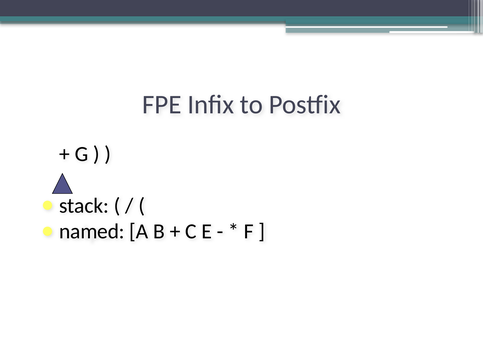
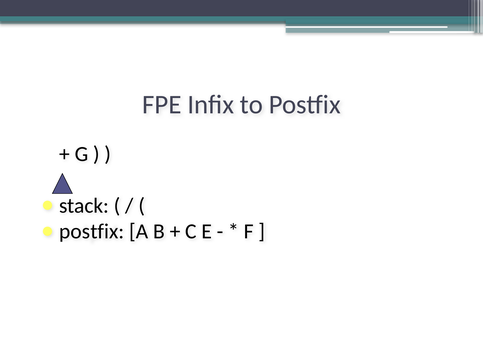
named: named -> postfix (92, 231)
